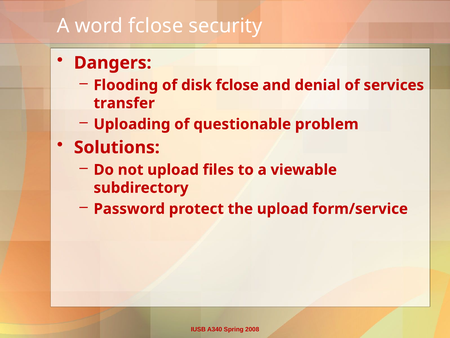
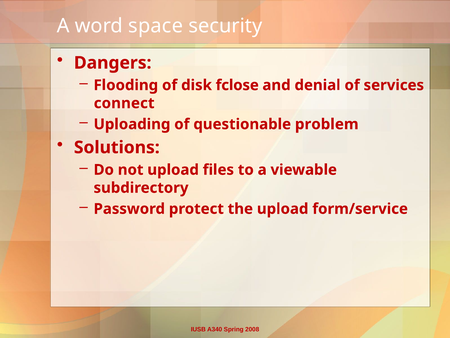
word fclose: fclose -> space (156, 26)
transfer: transfer -> connect (124, 103)
